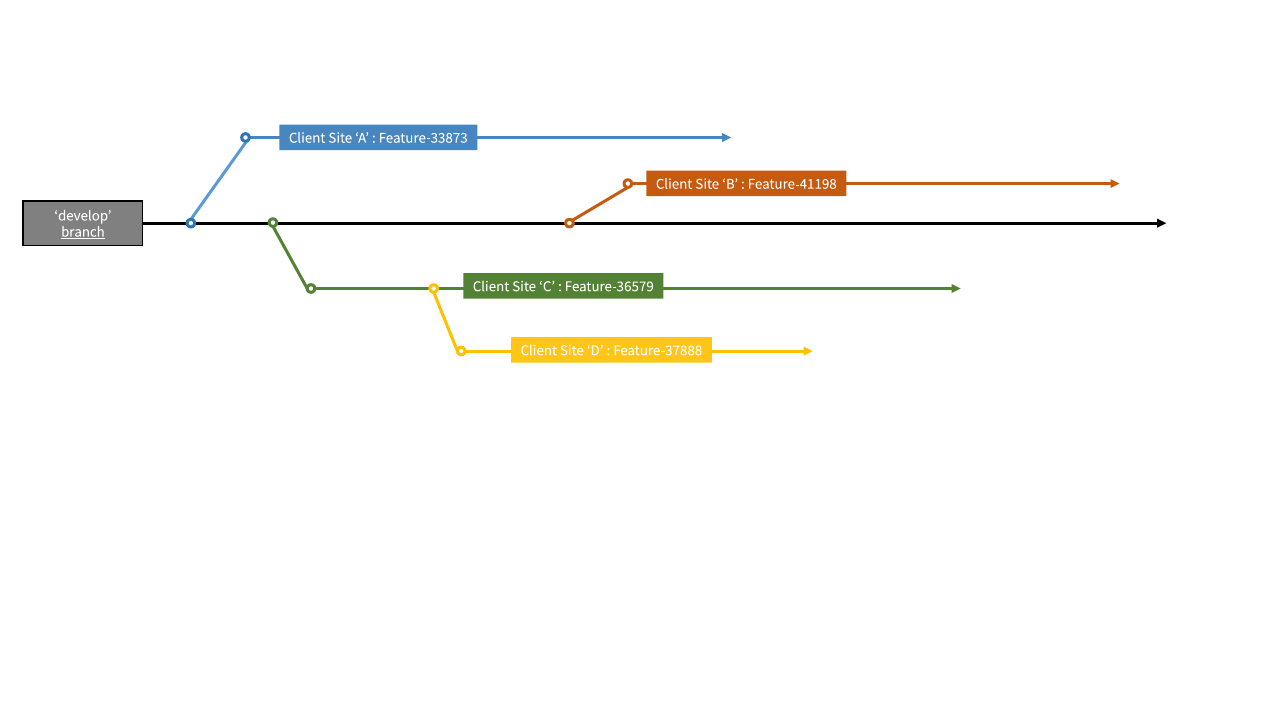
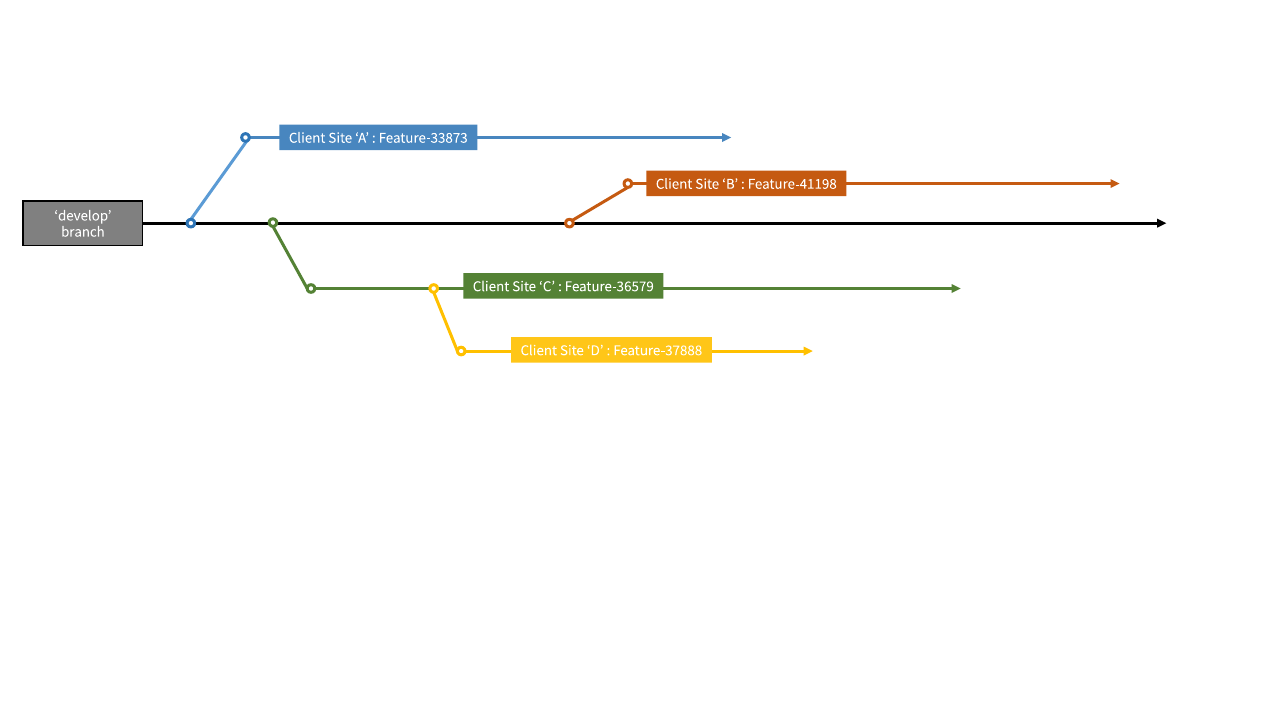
branch underline: present -> none (83, 232)
